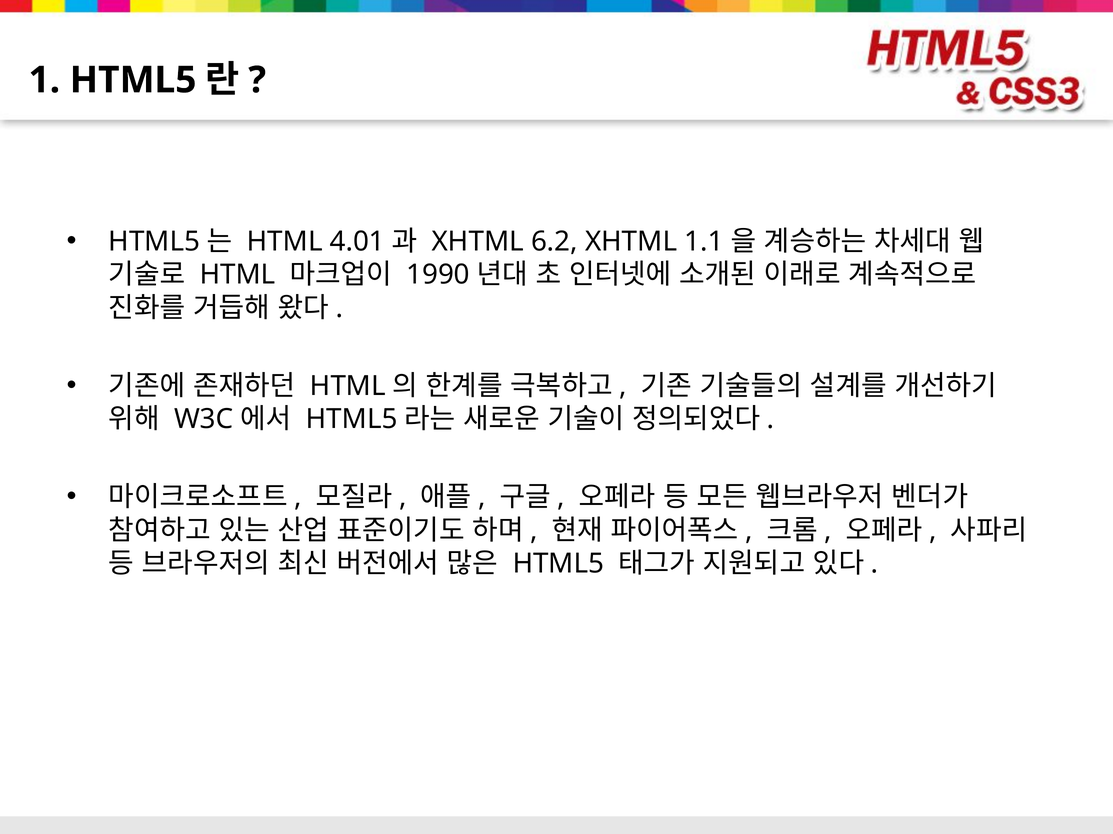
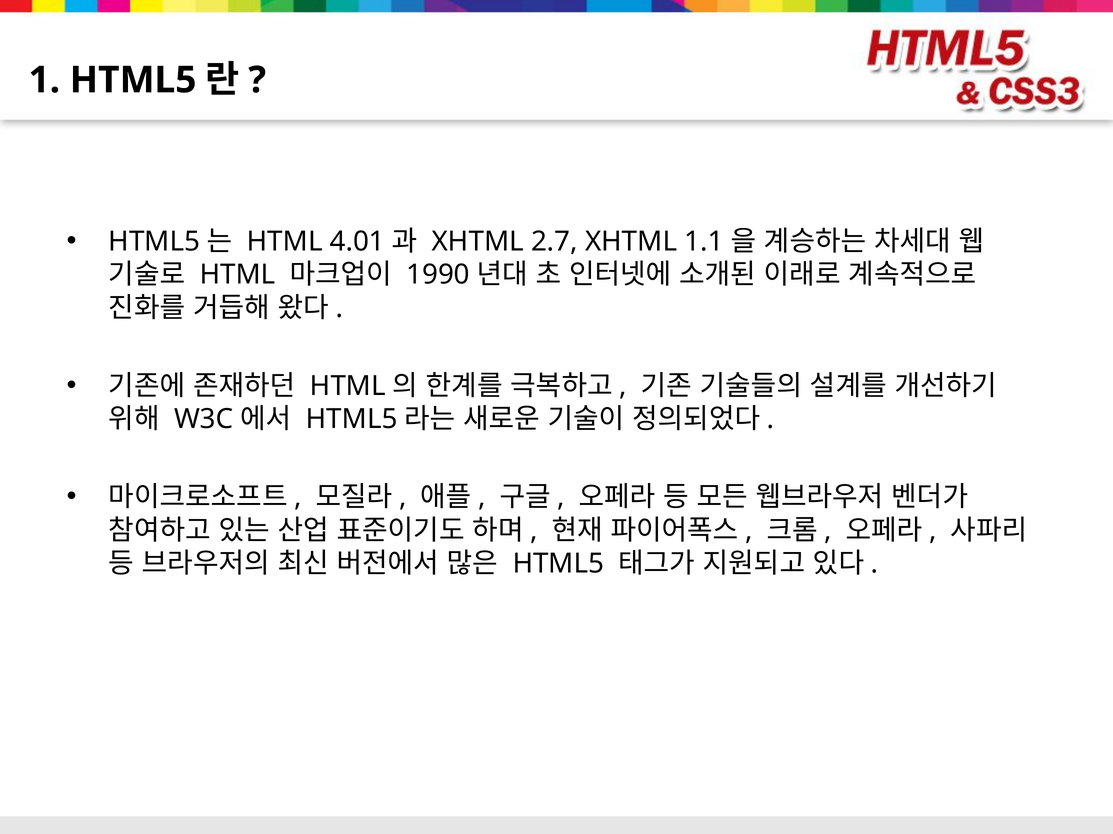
6.2: 6.2 -> 2.7 (554, 242)
